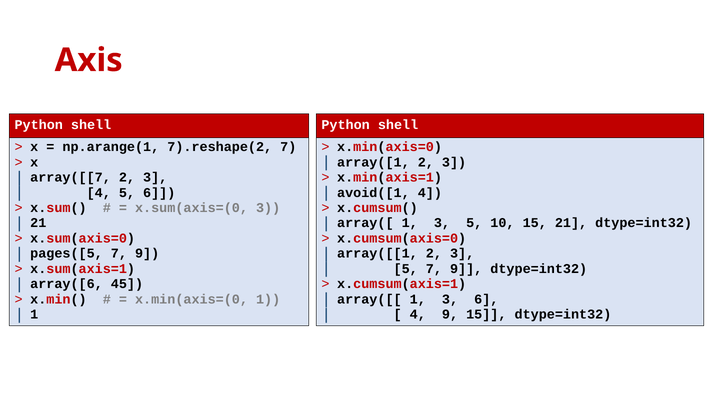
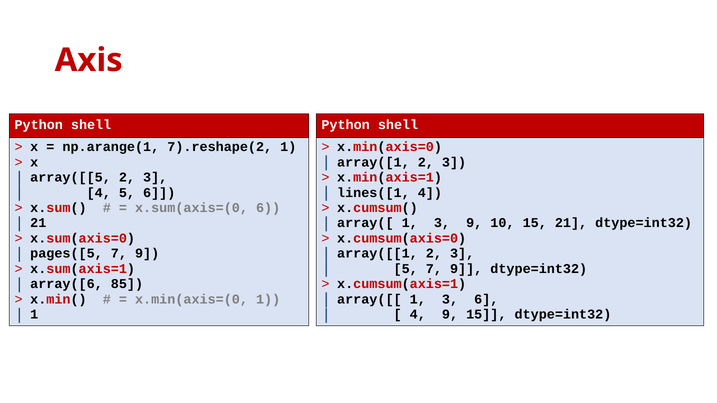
7).reshape(2 7: 7 -> 1 (288, 147)
array([[7: array([[7 -> array([[5 (71, 178)
avoid([1: avoid([1 -> lines([1 (373, 193)
x.sum(axis=(0 3: 3 -> 6 (268, 208)
3 5: 5 -> 9 (474, 223)
45: 45 -> 85 (127, 284)
